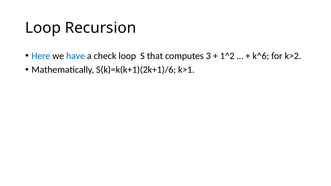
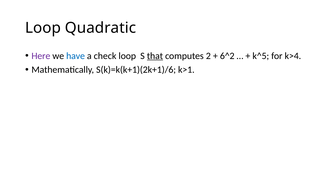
Recursion: Recursion -> Quadratic (101, 28)
Here colour: blue -> purple (41, 56)
that underline: none -> present (155, 56)
3: 3 -> 2 (208, 56)
1^2: 1^2 -> 6^2 (227, 56)
k^6: k^6 -> k^5 (261, 56)
k>2: k>2 -> k>4 (293, 56)
